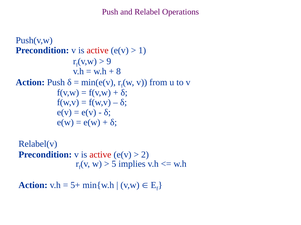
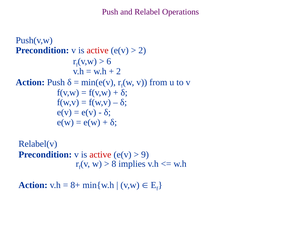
1: 1 -> 2 (142, 50)
9: 9 -> 6 (109, 61)
8: 8 -> 2 (119, 72)
2: 2 -> 9 (145, 155)
5: 5 -> 8 (114, 164)
5+: 5+ -> 8+ (75, 186)
